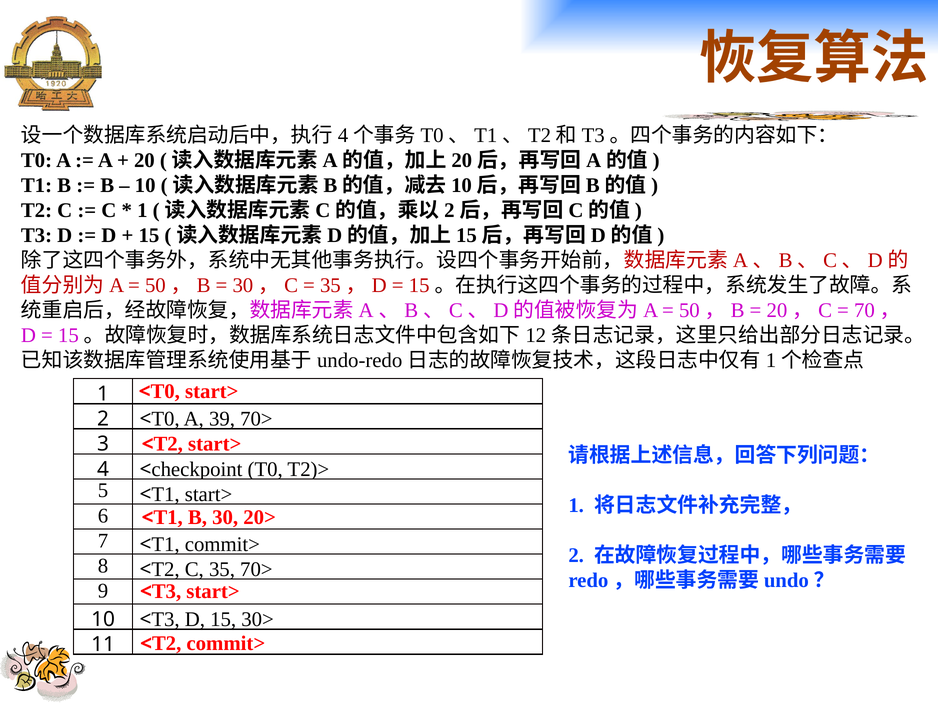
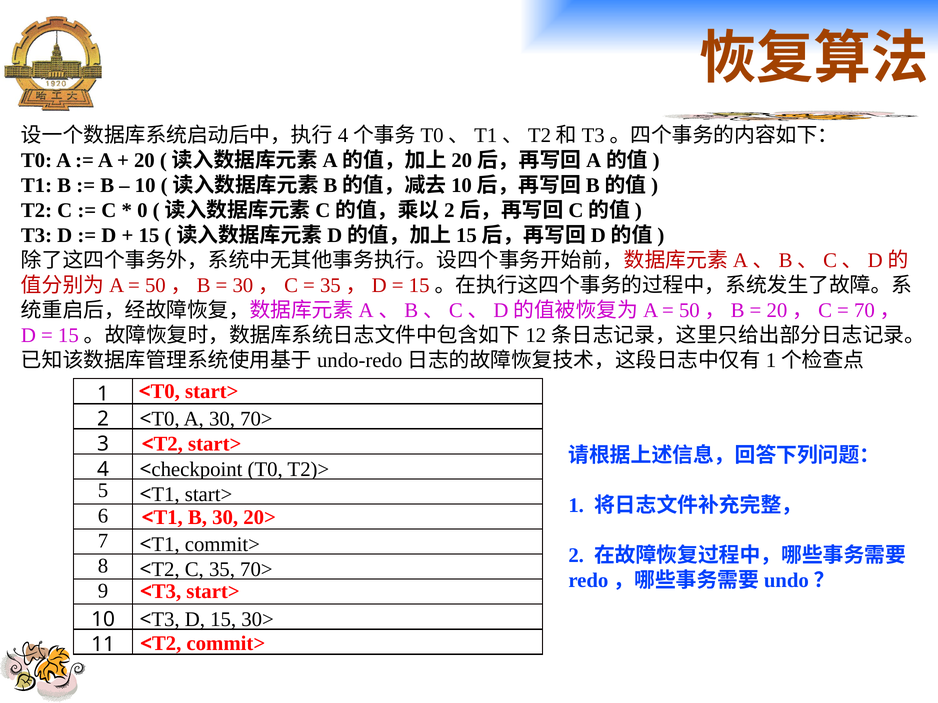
1: 1 -> 0 (142, 211)
A 39: 39 -> 30 (222, 419)
